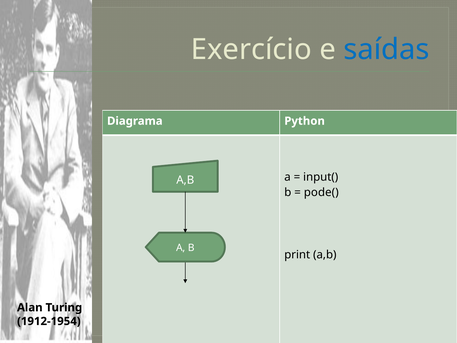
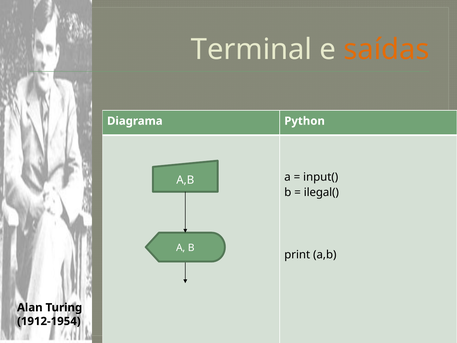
Exercício: Exercício -> Terminal (251, 49)
saídas colour: blue -> orange (386, 49)
pode(: pode( -> ilegal( (321, 192)
